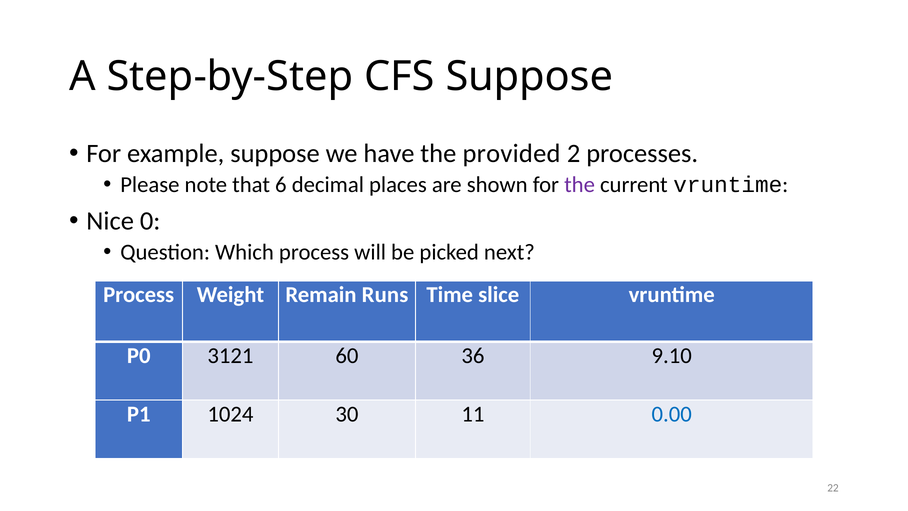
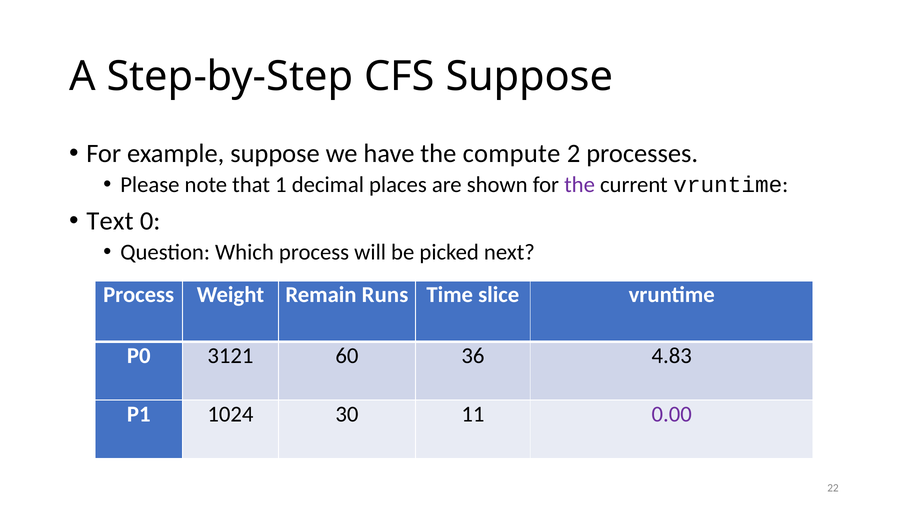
provided: provided -> compute (512, 154)
6: 6 -> 1 (281, 185)
Nice: Nice -> Text (110, 221)
9.10: 9.10 -> 4.83 (672, 356)
0.00 colour: blue -> purple (672, 414)
